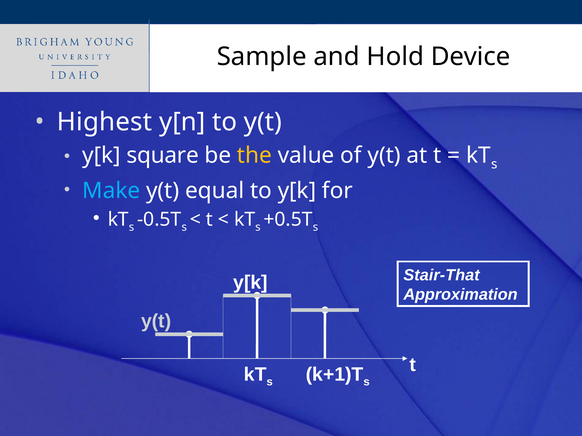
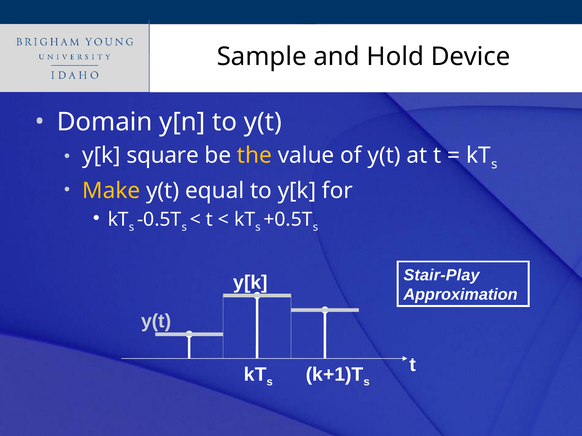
Highest: Highest -> Domain (105, 122)
Make colour: light blue -> yellow (111, 191)
Stair-That: Stair-That -> Stair-Play (442, 276)
